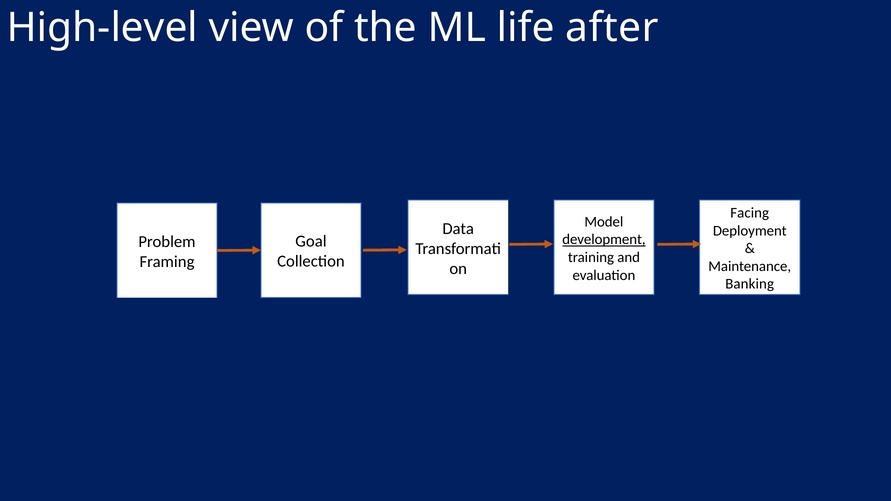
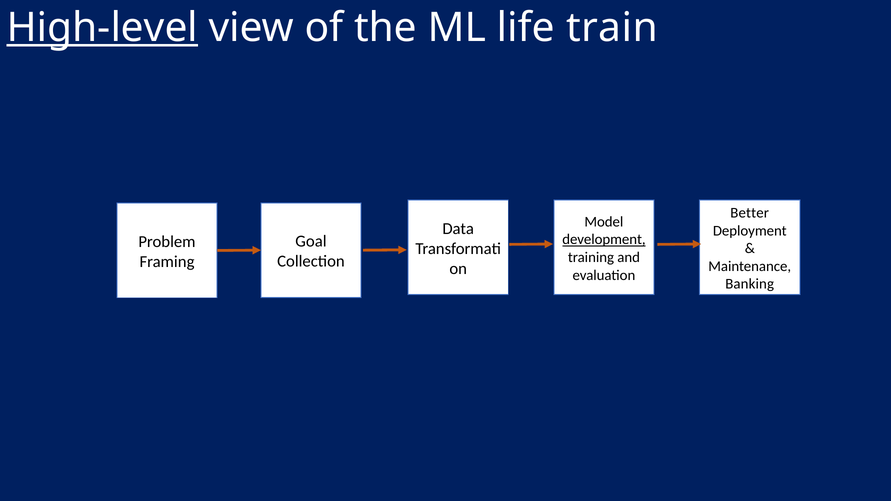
High-level underline: none -> present (102, 28)
after: after -> train (612, 28)
Facing: Facing -> Better (750, 213)
